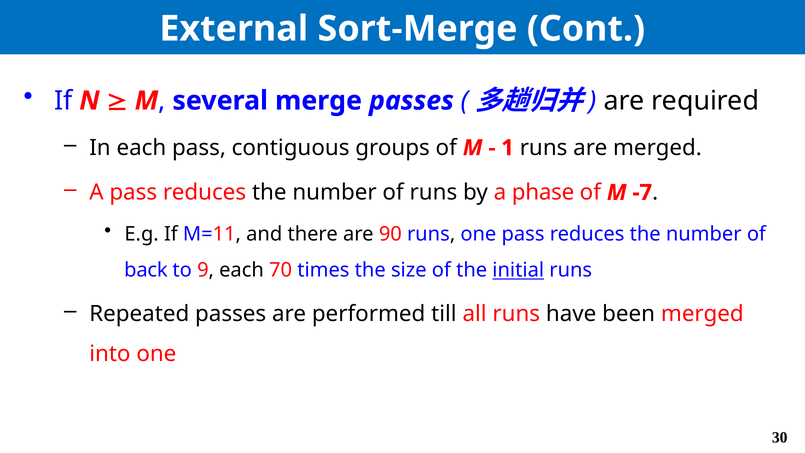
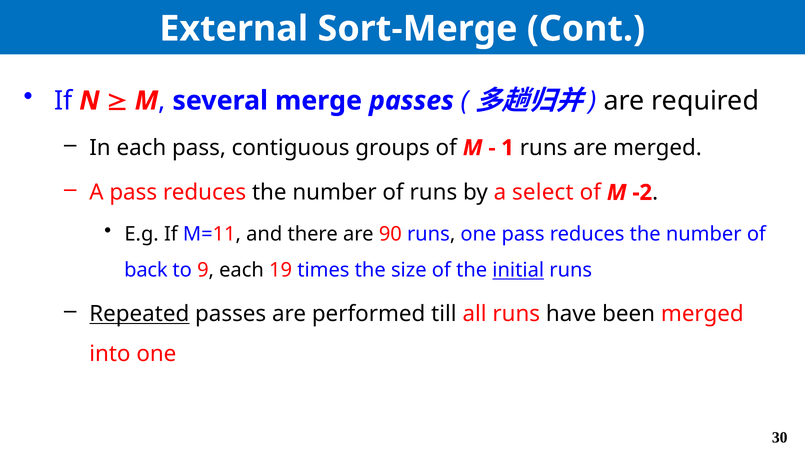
phase: phase -> select (543, 193)
-7: -7 -> -2 (642, 193)
70: 70 -> 19 (281, 270)
Repeated underline: none -> present (139, 314)
